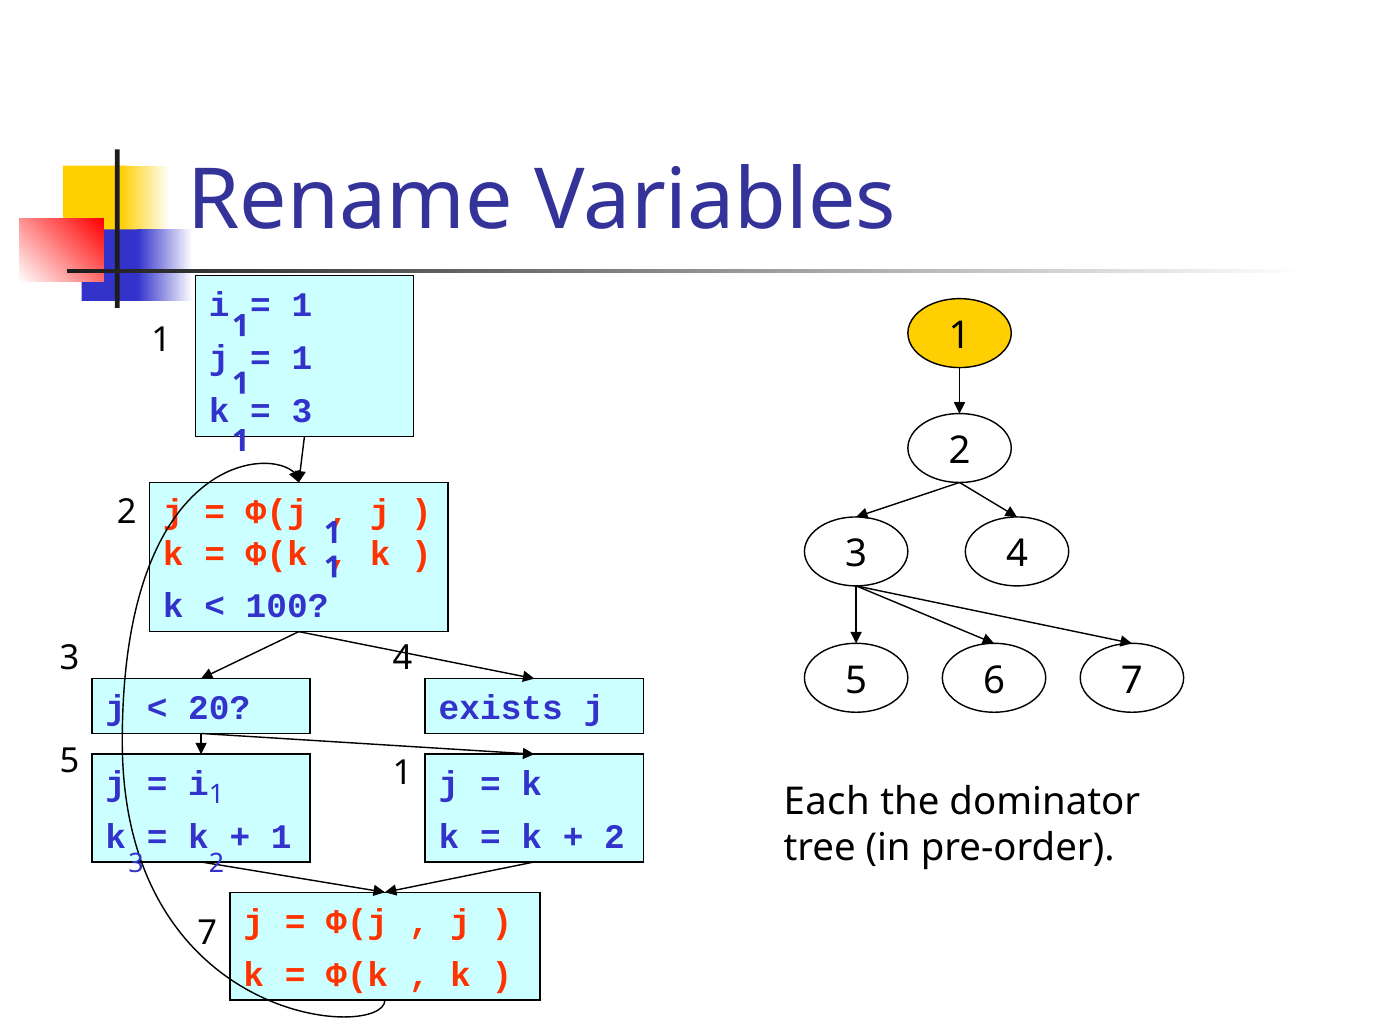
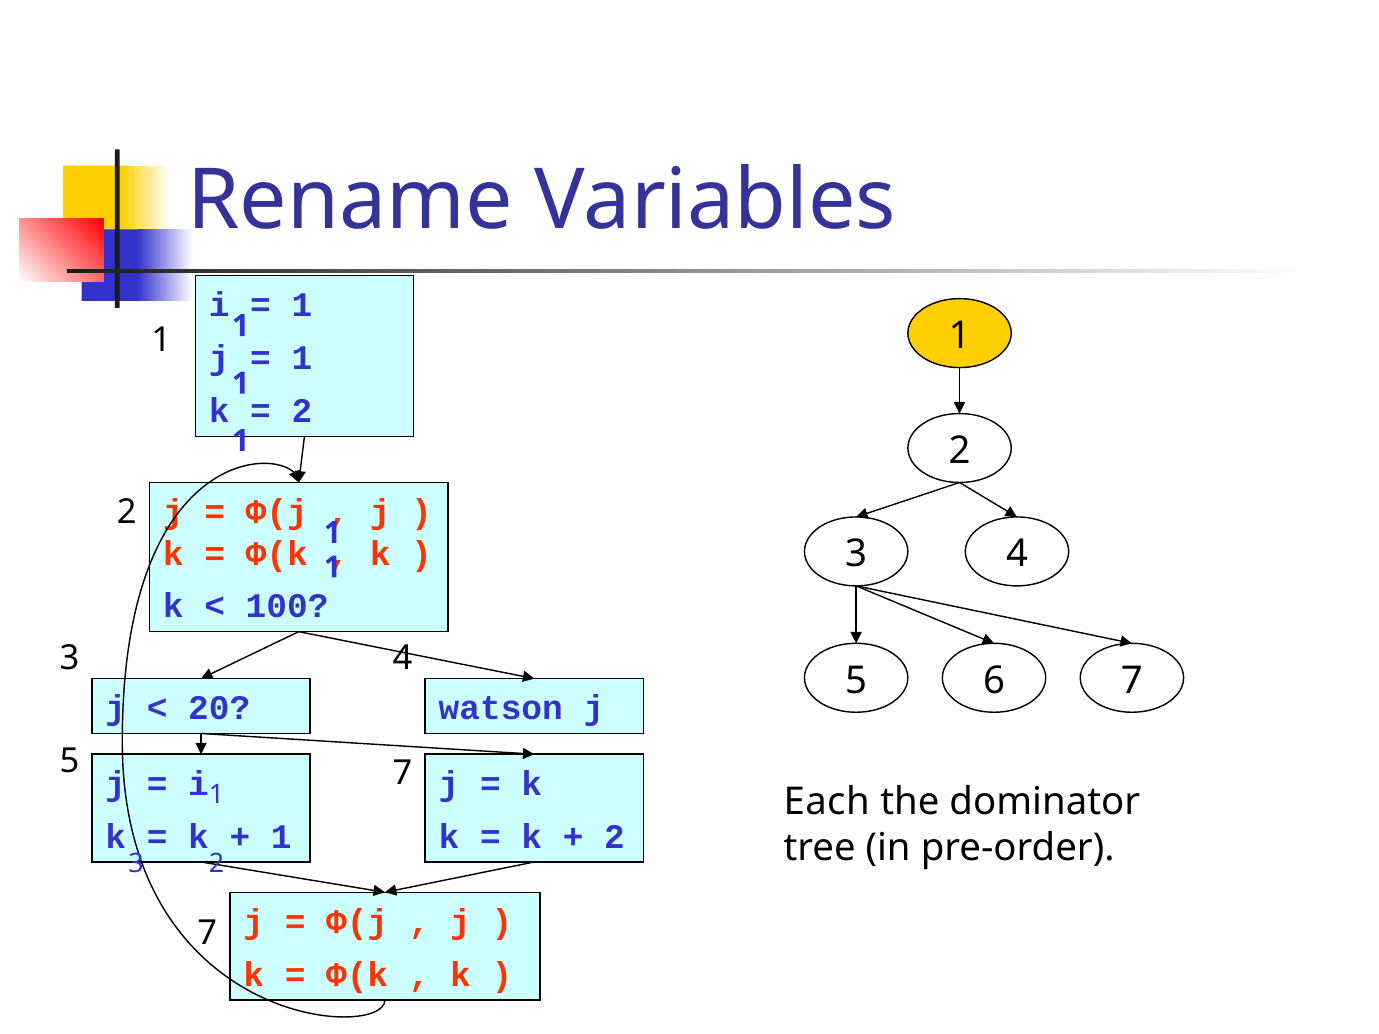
3: 3 -> 2 (302, 411)
exists: exists -> watson (501, 709)
5 1: 1 -> 7 (403, 773)
